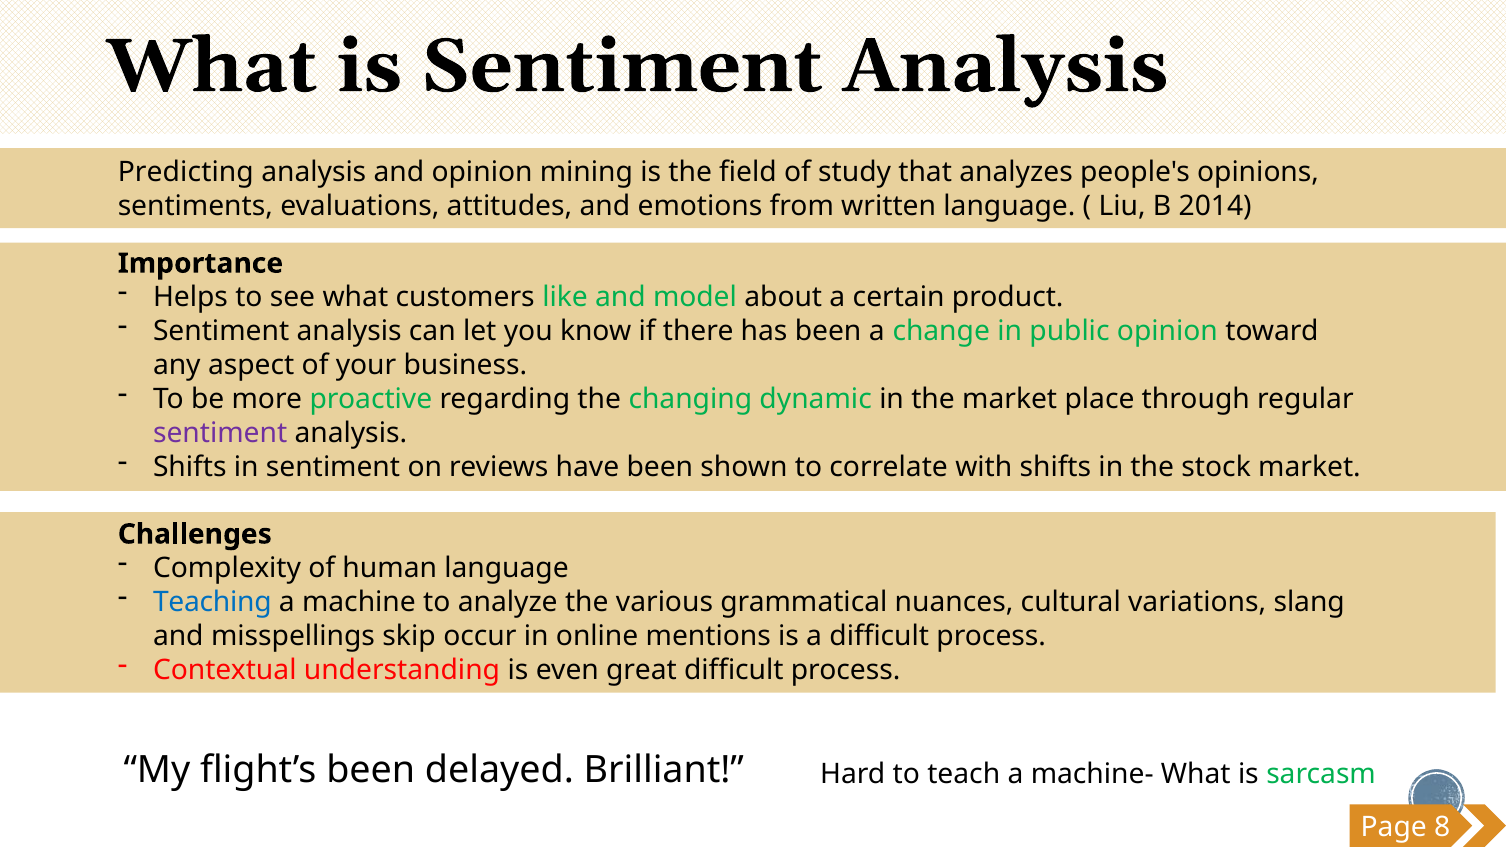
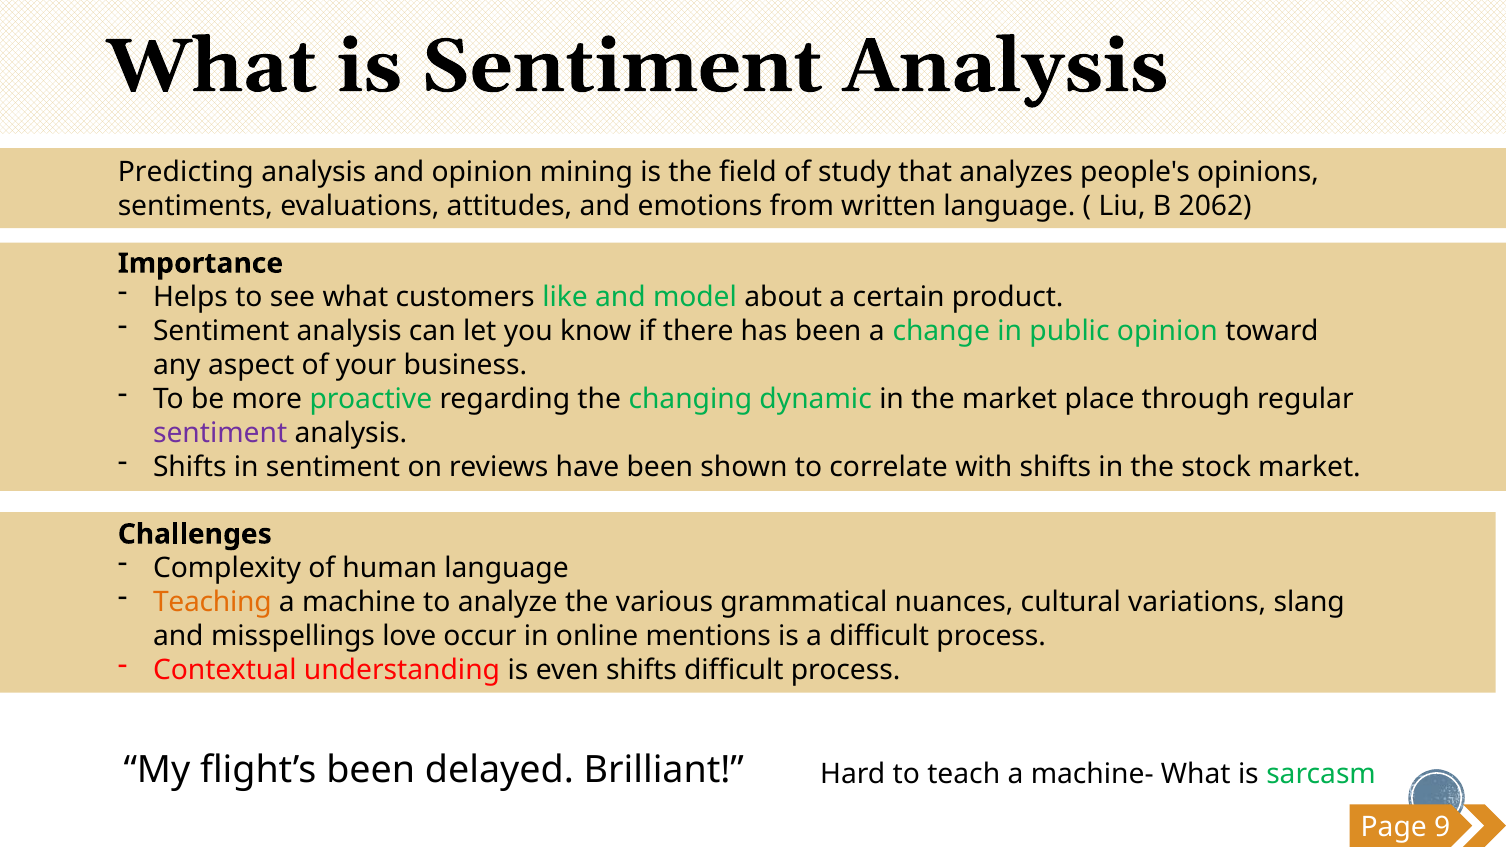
2014: 2014 -> 2062 (1215, 207)
Teaching colour: blue -> orange (212, 602)
skip: skip -> love (409, 636)
even great: great -> shifts (641, 670)
8: 8 -> 9 (1442, 828)
